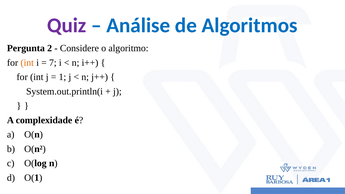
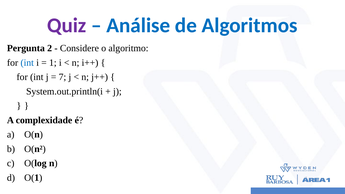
int colour: orange -> blue (27, 63)
7: 7 -> 1 (53, 63)
1: 1 -> 7 (62, 77)
